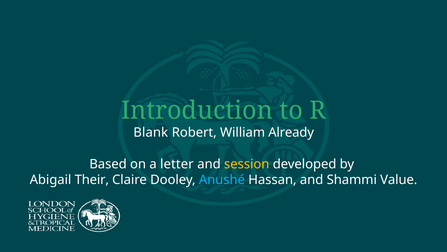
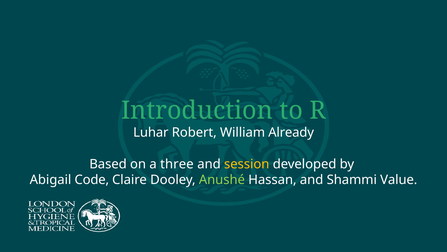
Blank: Blank -> Luhar (151, 132)
letter: letter -> three (177, 164)
Their: Their -> Code (92, 179)
Anushé colour: light blue -> light green (222, 179)
